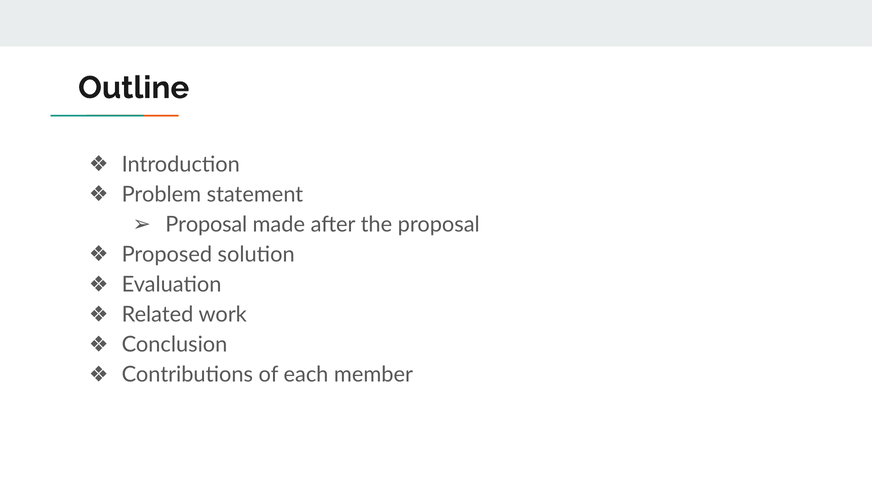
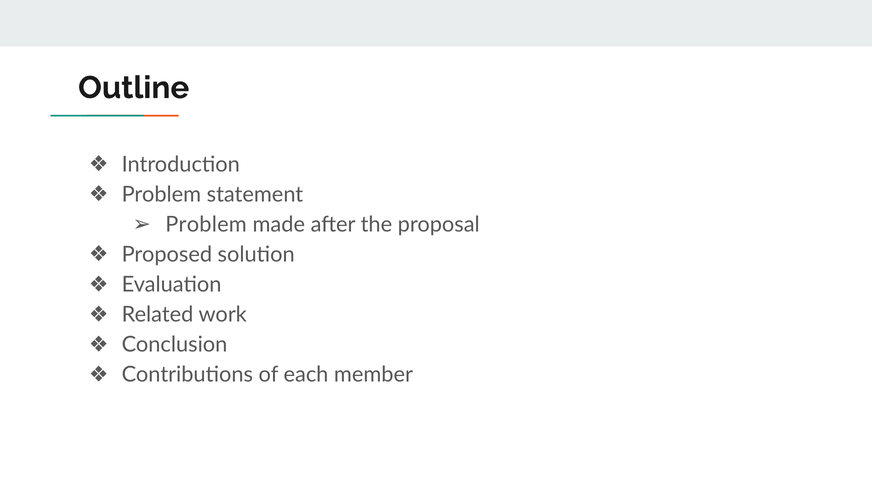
Proposal: Proposal -> Problem (206, 225)
